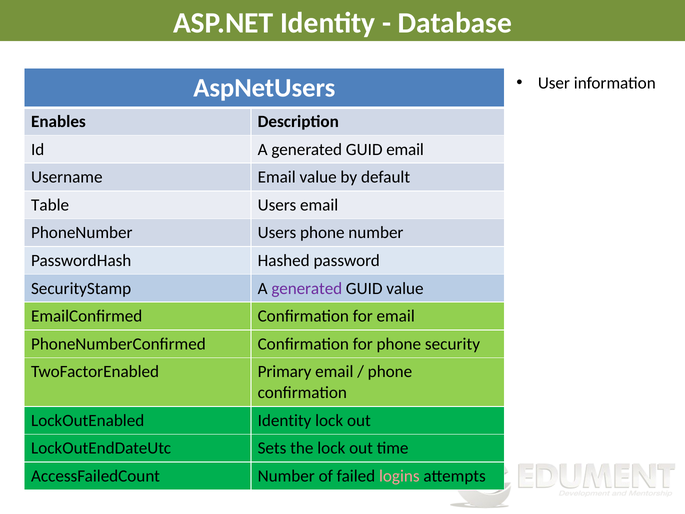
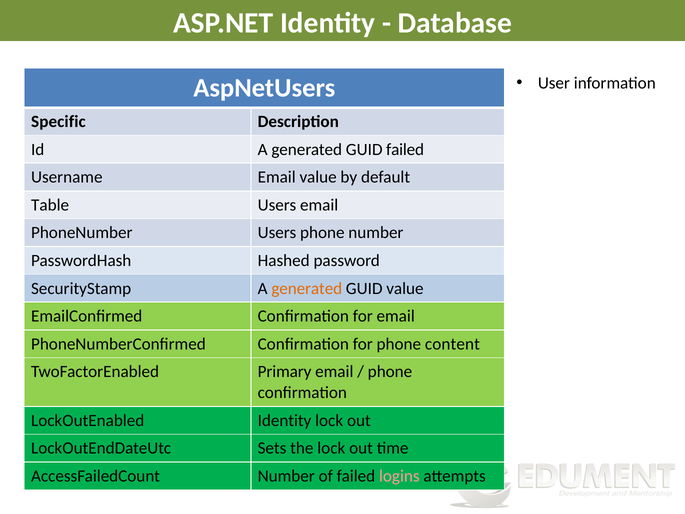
Enables: Enables -> Specific (58, 122)
GUID email: email -> failed (405, 149)
generated colour: purple -> orange (307, 288)
security: security -> content (452, 344)
